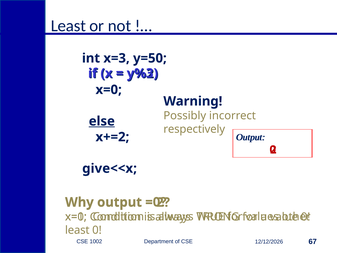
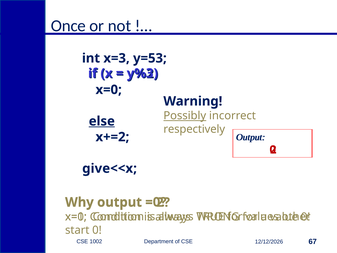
Least: Least -> Once (68, 26)
y=50: y=50 -> y=53 (150, 58)
Possibly underline: none -> present (185, 116)
least: least -> start (77, 230)
